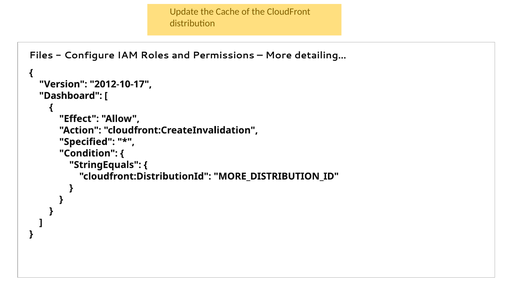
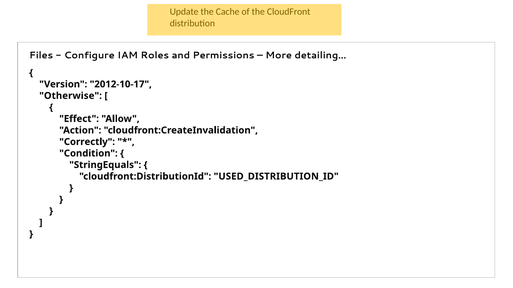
Dashboard: Dashboard -> Otherwise (71, 96)
Specified: Specified -> Correctly (87, 142)
MORE_DISTRIBUTION_ID: MORE_DISTRIBUTION_ID -> USED_DISTRIBUTION_ID (276, 177)
